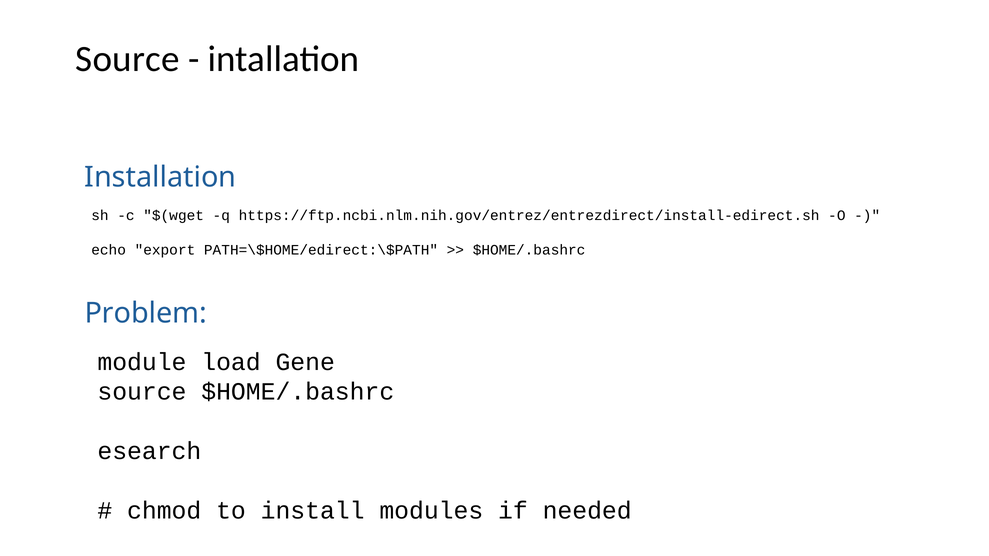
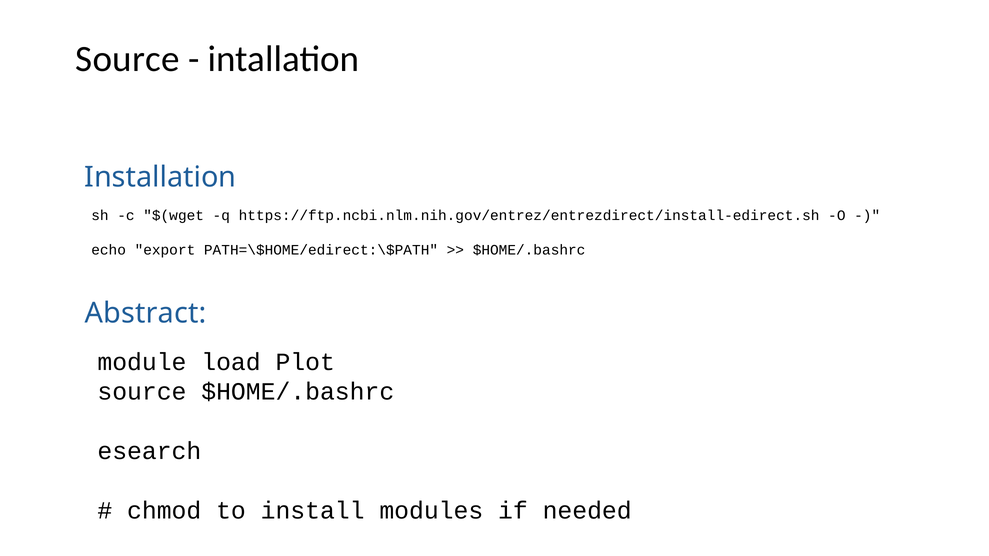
Problem: Problem -> Abstract (146, 313)
Gene: Gene -> Plot (305, 362)
